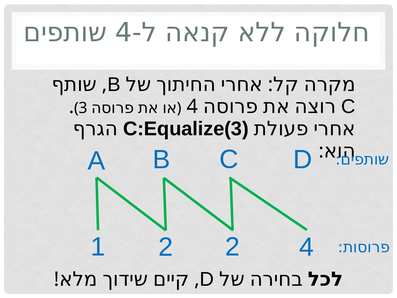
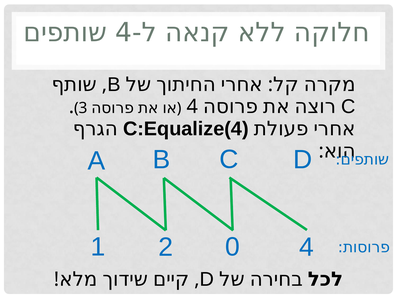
C:Equalize(3: C:Equalize(3 -> C:Equalize(4 (186, 129)
2 2: 2 -> 0 (233, 247)
